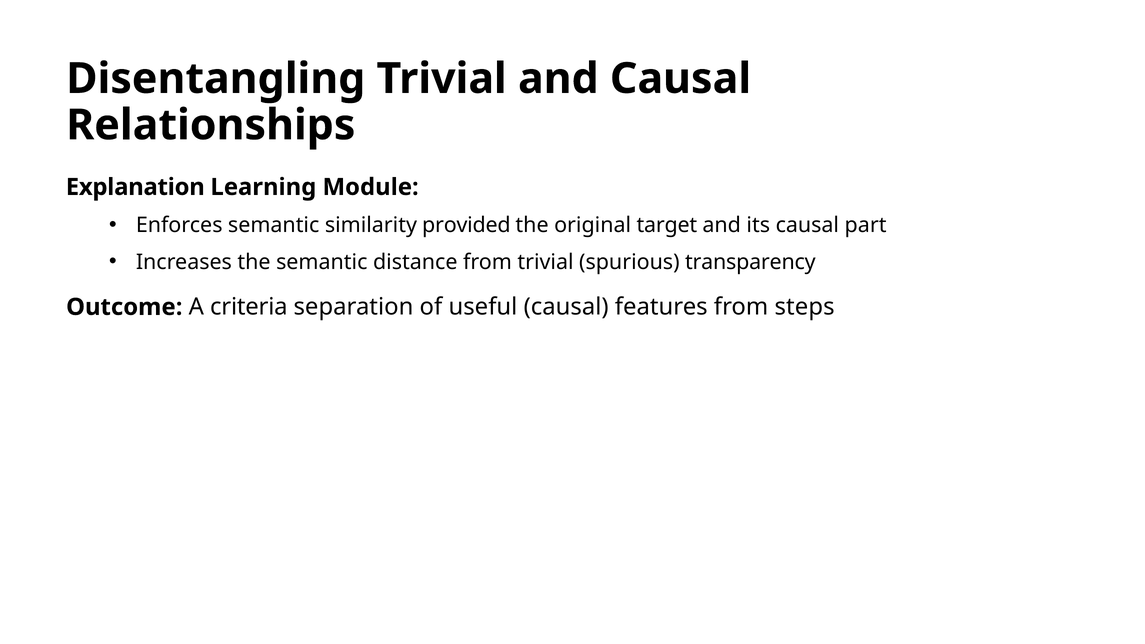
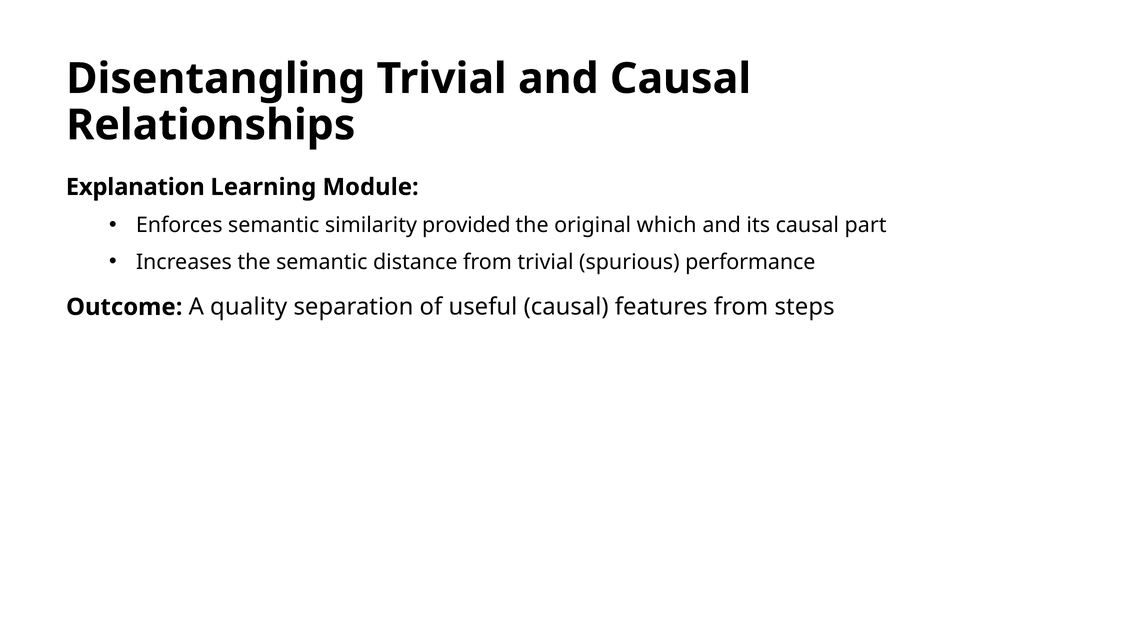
target: target -> which (667, 225)
transparency: transparency -> performance (750, 262)
criteria: criteria -> quality (249, 307)
